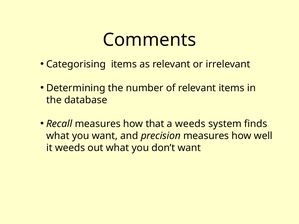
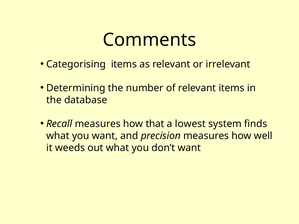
a weeds: weeds -> lowest (190, 124)
